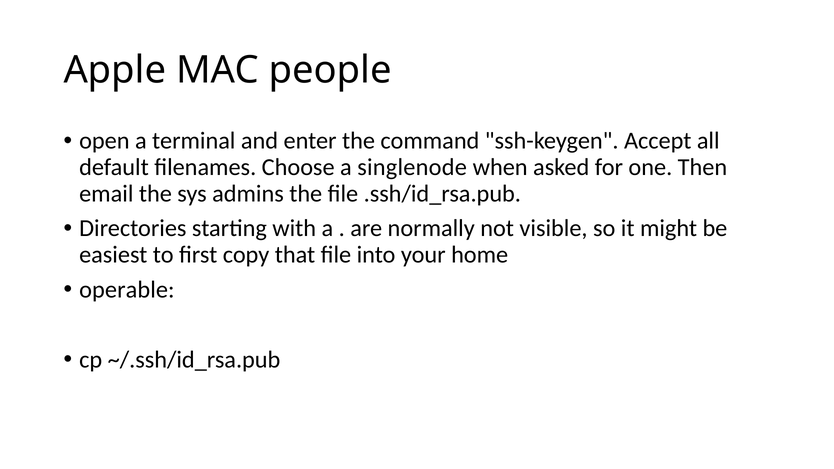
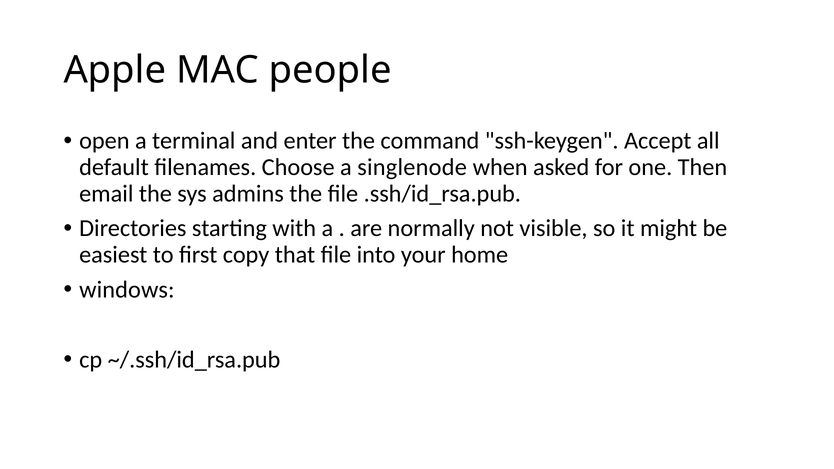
operable: operable -> windows (127, 290)
